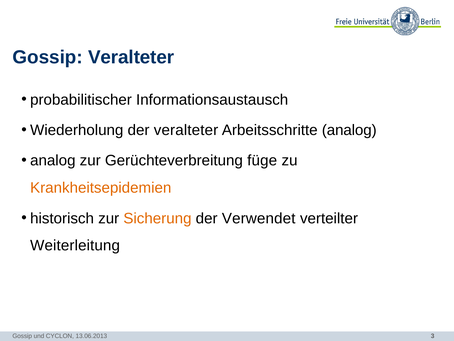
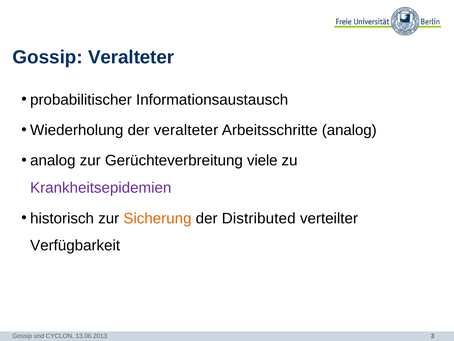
füge: füge -> viele (262, 160)
Krankheitsepidemien colour: orange -> purple (101, 188)
Verwendet: Verwendet -> Distributed (259, 218)
Weiterleitung: Weiterleitung -> Verfügbarkeit (75, 245)
